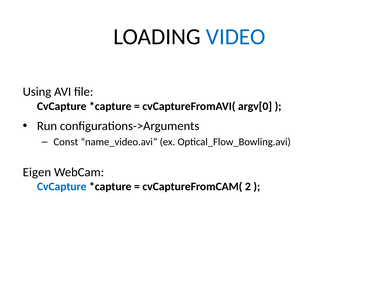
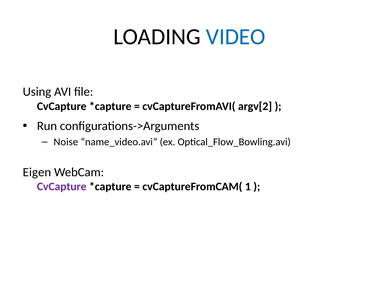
argv[0: argv[0 -> argv[2 (255, 106)
Const: Const -> Noise (66, 142)
CvCapture colour: blue -> purple (62, 187)
2: 2 -> 1 (248, 187)
